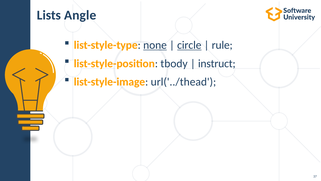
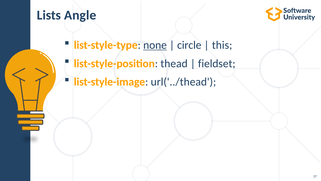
circle underline: present -> none (189, 45)
rule: rule -> this (222, 45)
tbody: tbody -> thead (174, 63)
instruct: instruct -> fieldset (217, 63)
